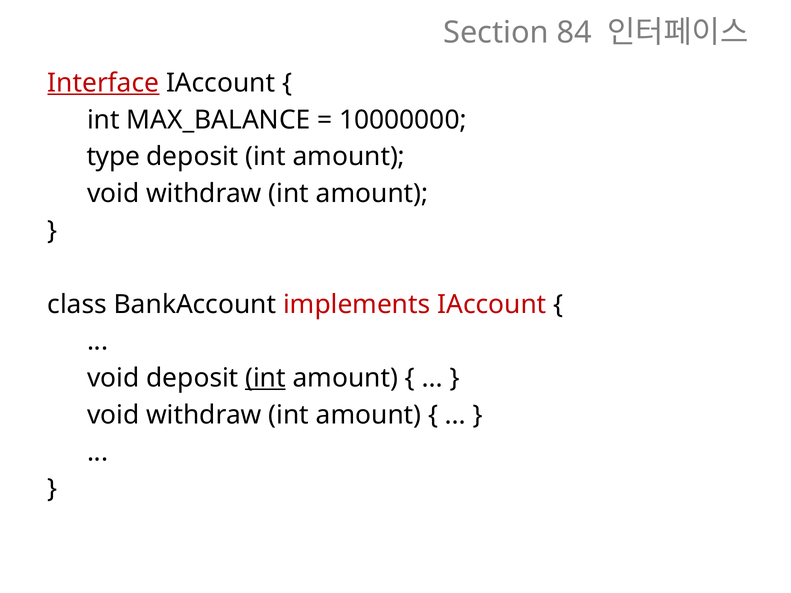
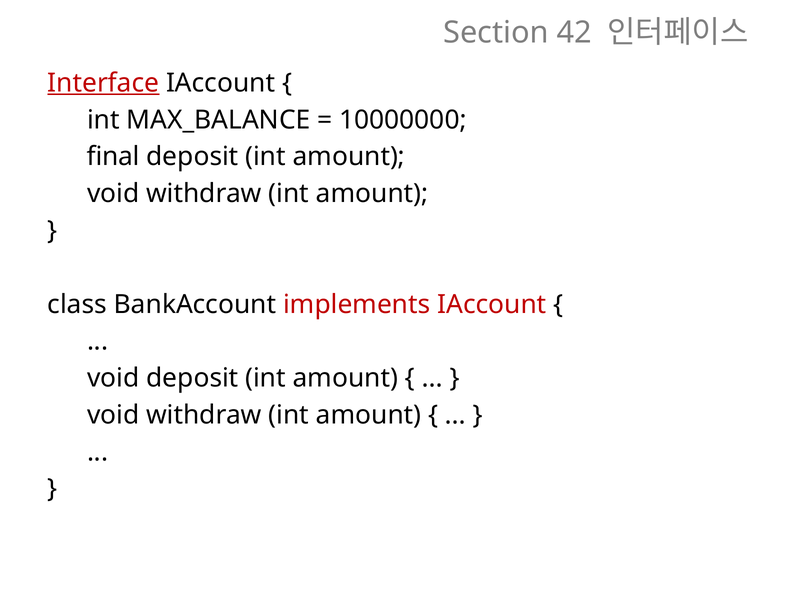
84: 84 -> 42 (574, 33)
type: type -> final (113, 157)
int underline: present -> none (265, 378)
